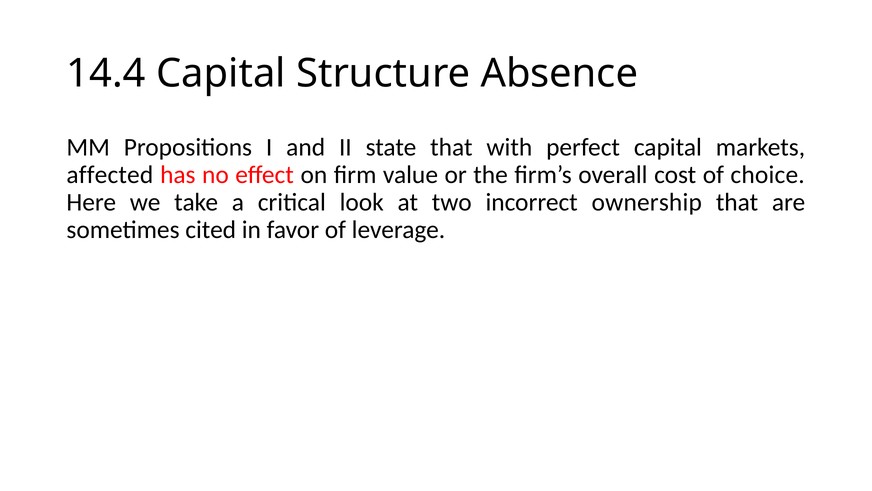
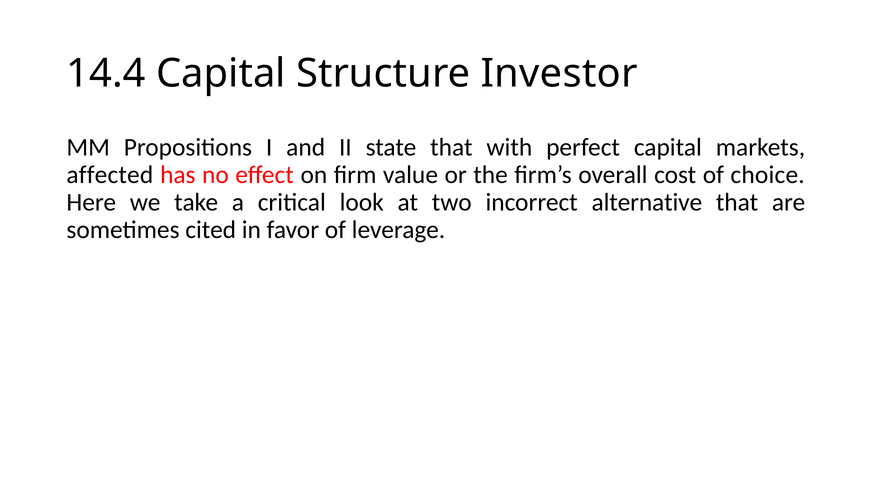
Absence: Absence -> Investor (559, 73)
ownership: ownership -> alternative (647, 202)
